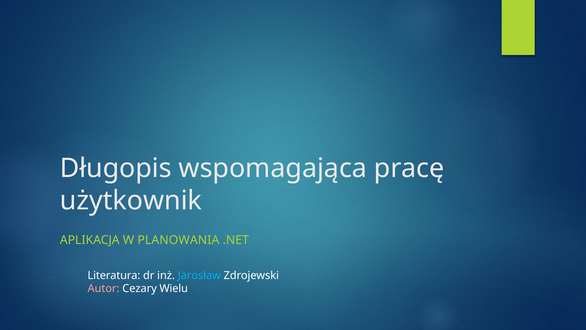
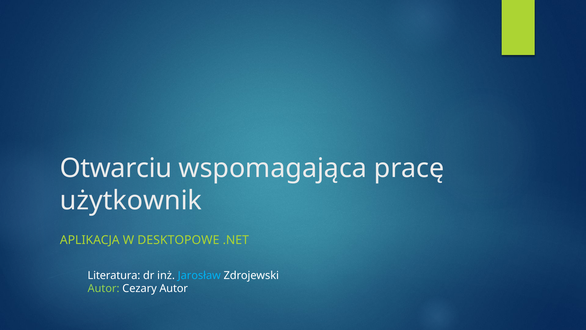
Długopis: Długopis -> Otwarciu (116, 168)
PLANOWANIA: PLANOWANIA -> DESKTOPOWE (178, 240)
Autor colour: pink -> light green (104, 288)
Cezary Wielu: Wielu -> Autor (174, 288)
